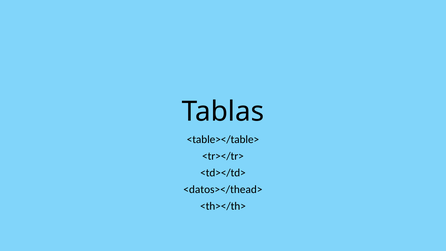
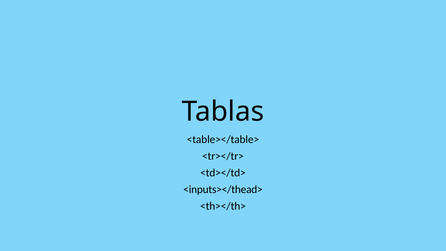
<datos></thead>: <datos></thead> -> <inputs></thead> (223, 189)
